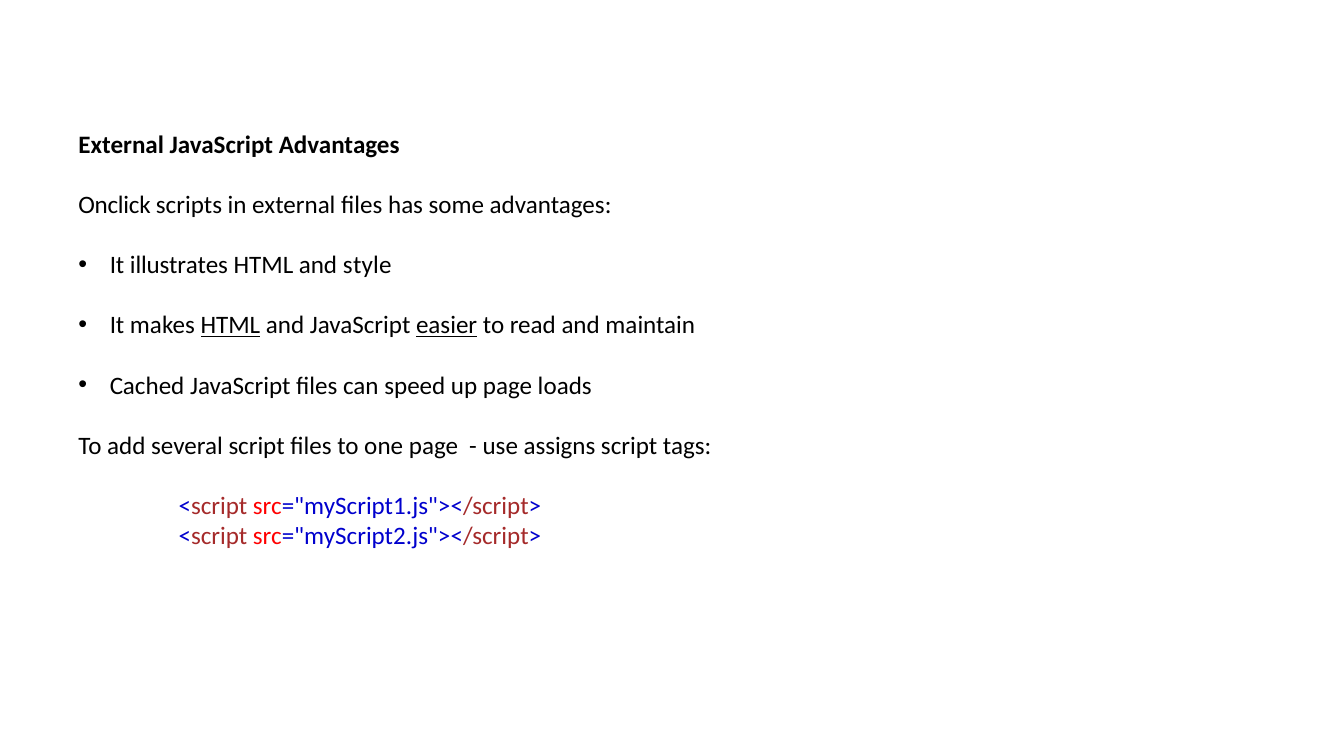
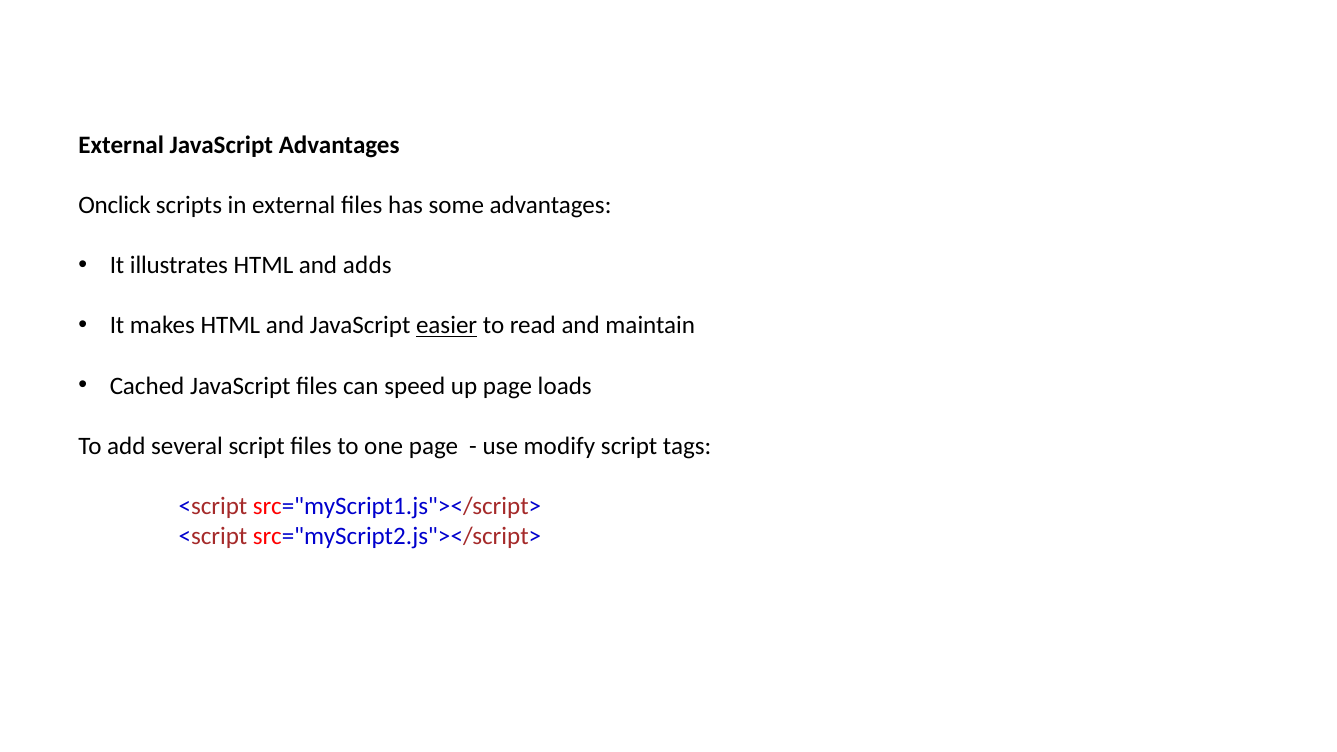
style: style -> adds (367, 266)
HTML underline: present -> none (230, 326)
assigns: assigns -> modify (559, 446)
